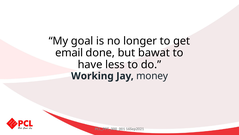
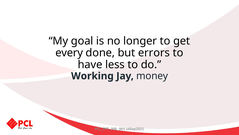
email: email -> every (69, 53)
bawat: bawat -> errors (154, 53)
